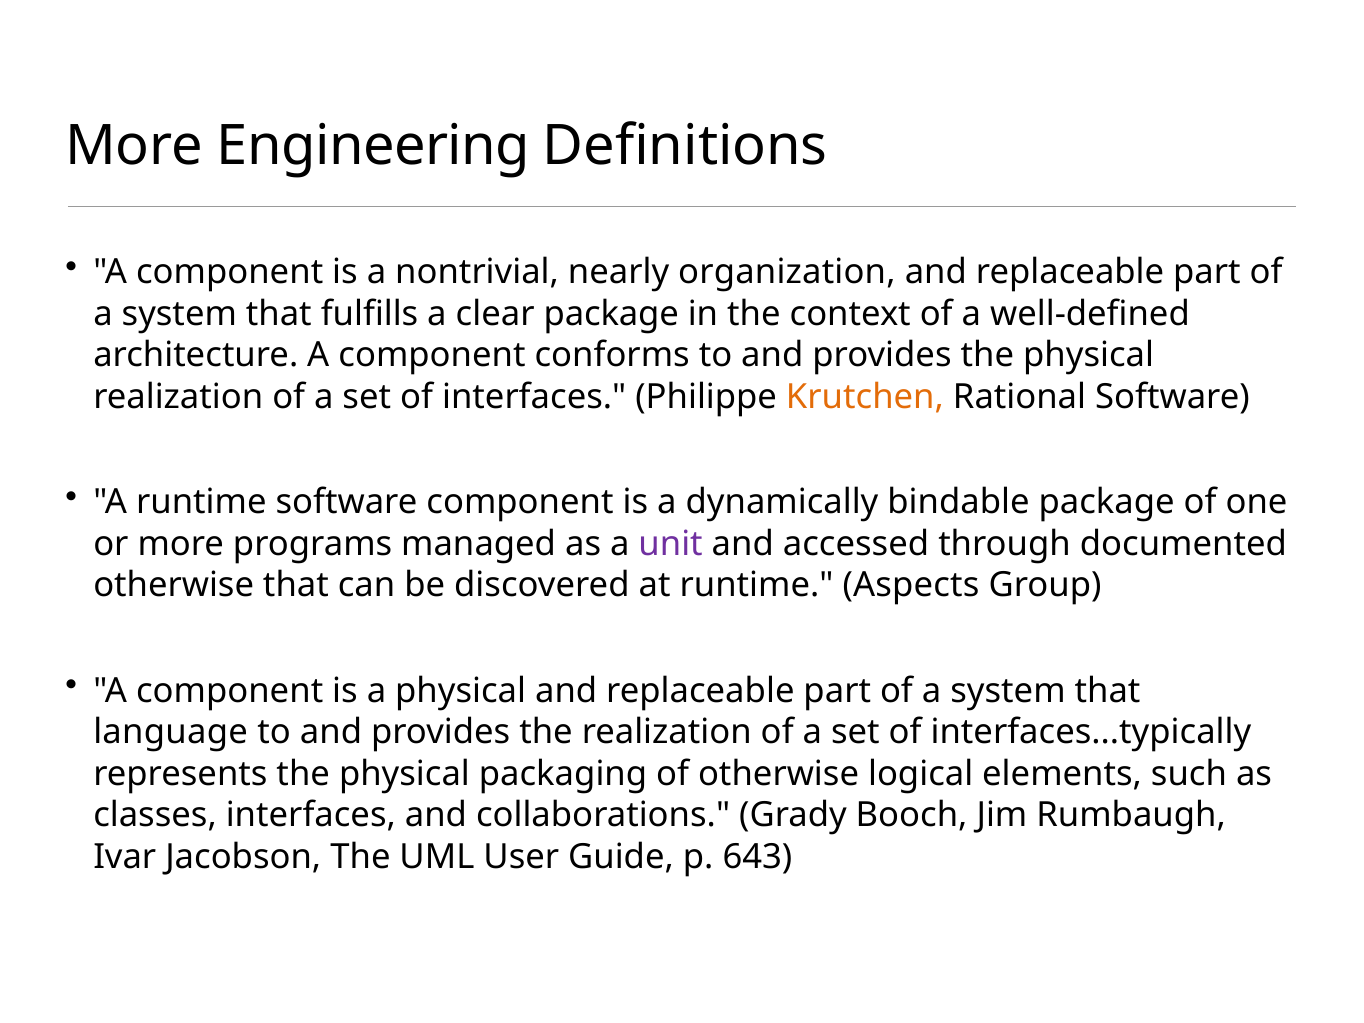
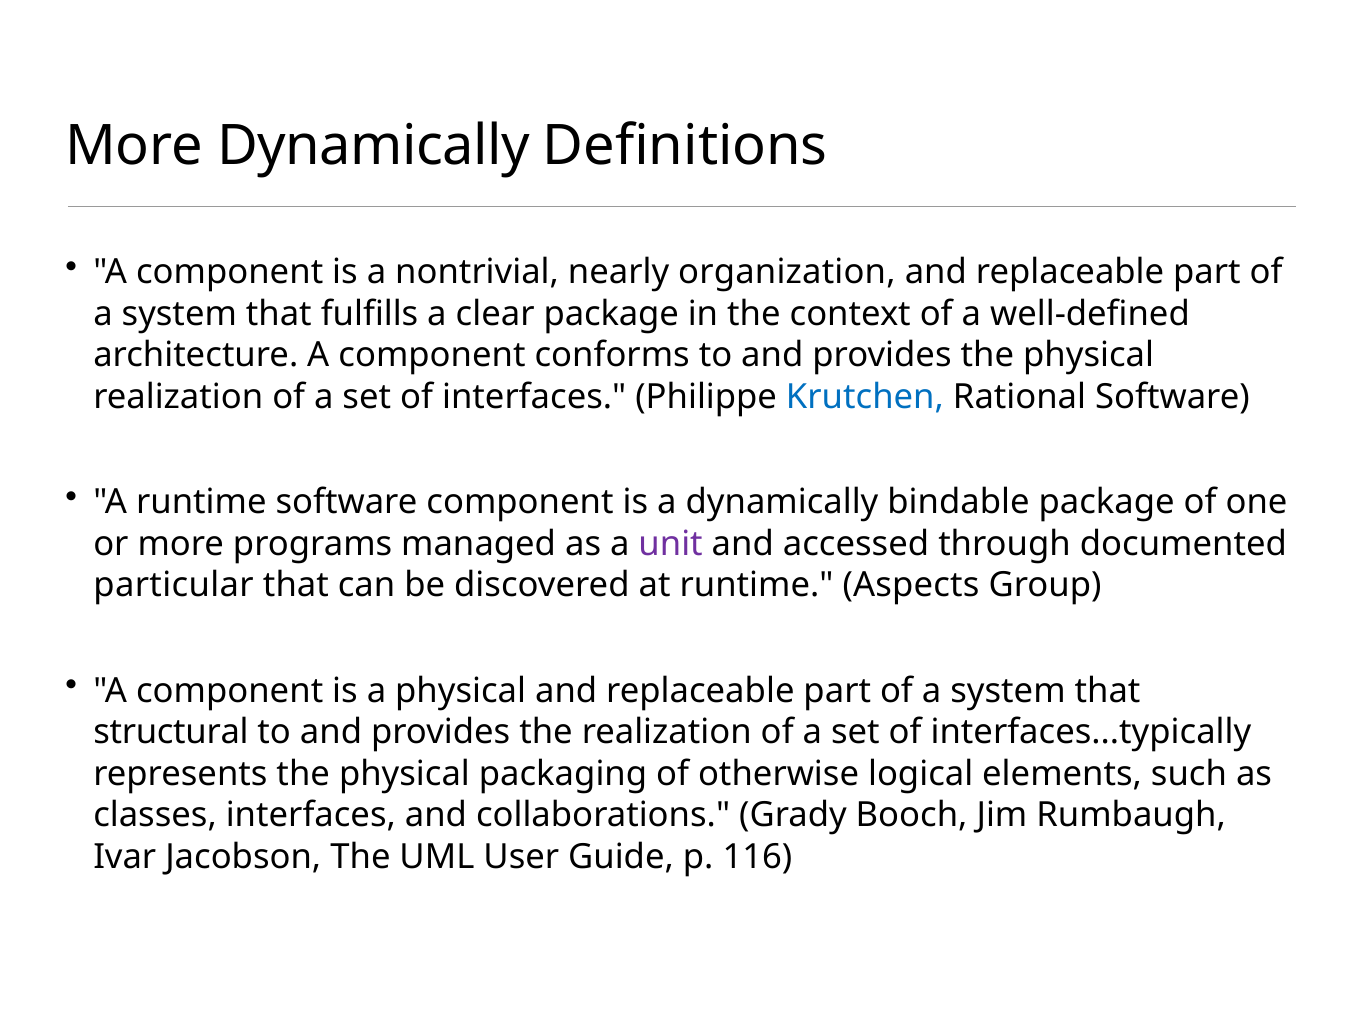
More Engineering: Engineering -> Dynamically (373, 146)
Krutchen colour: orange -> blue (865, 397)
otherwise: otherwise -> particular (173, 585)
language: language -> structural (171, 732)
643: 643 -> 116 (757, 857)
